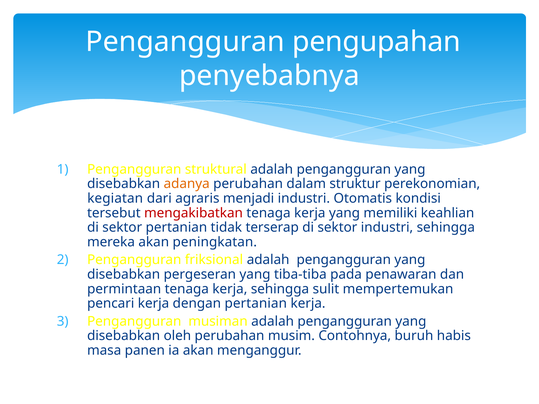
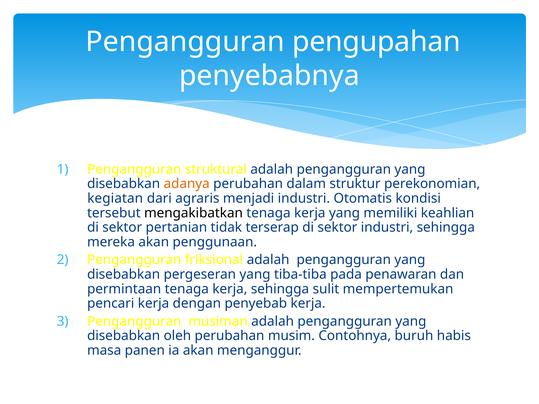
mengakibatkan colour: red -> black (194, 213)
peningkatan: peningkatan -> penggunaan (215, 242)
dengan pertanian: pertanian -> penyebab (256, 304)
